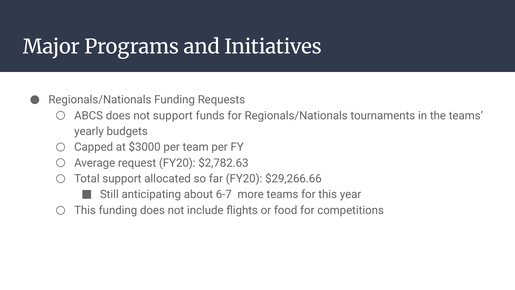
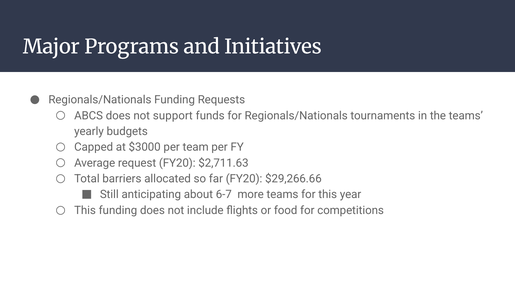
$2,782.63: $2,782.63 -> $2,711.63 (223, 163)
Total support: support -> barriers (122, 179)
